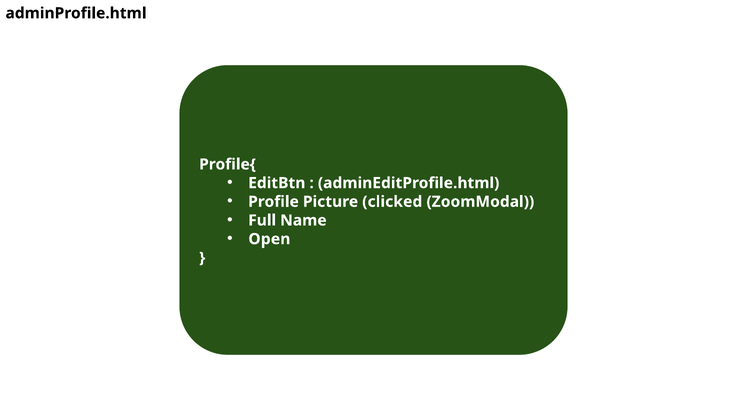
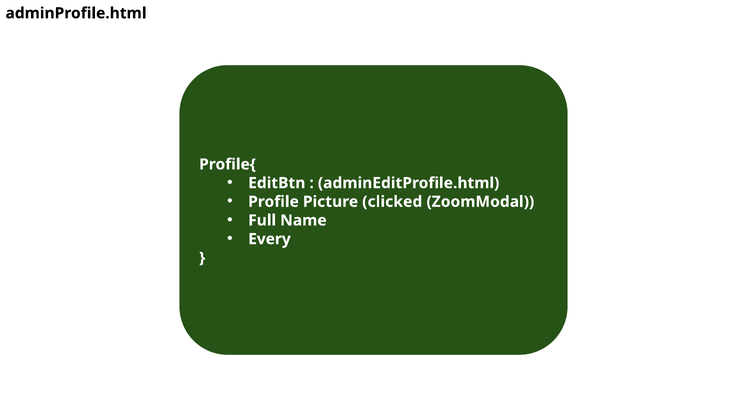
Open: Open -> Every (269, 239)
